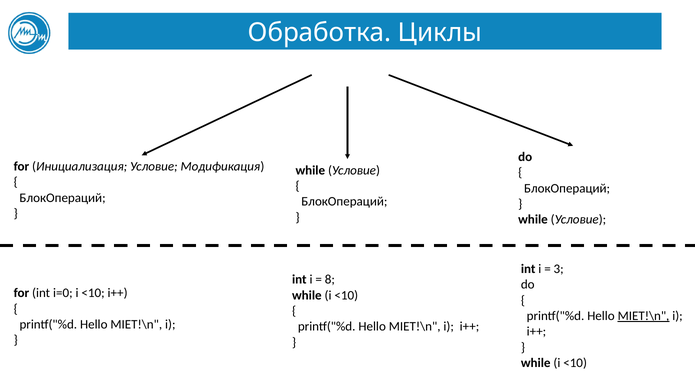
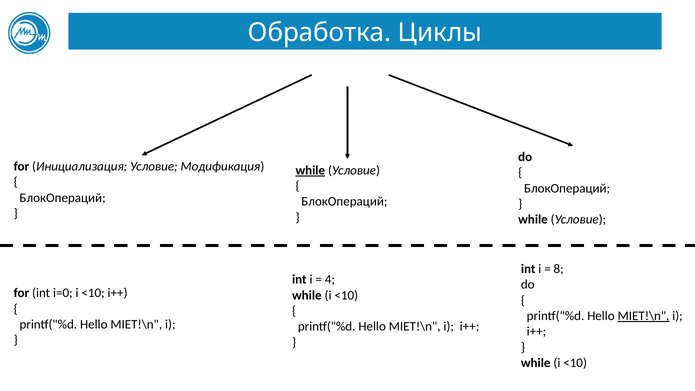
while underline: none -> present (310, 170)
3: 3 -> 8 (559, 269)
8: 8 -> 4 (330, 280)
